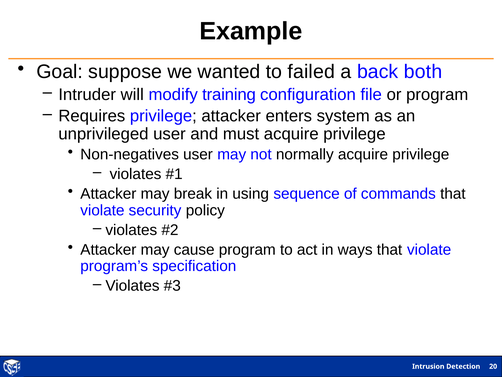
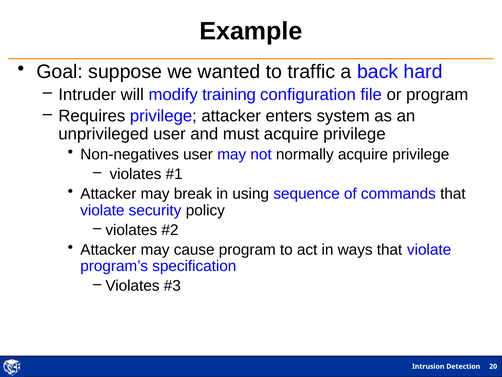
failed: failed -> traffic (311, 72)
both: both -> hard (423, 72)
